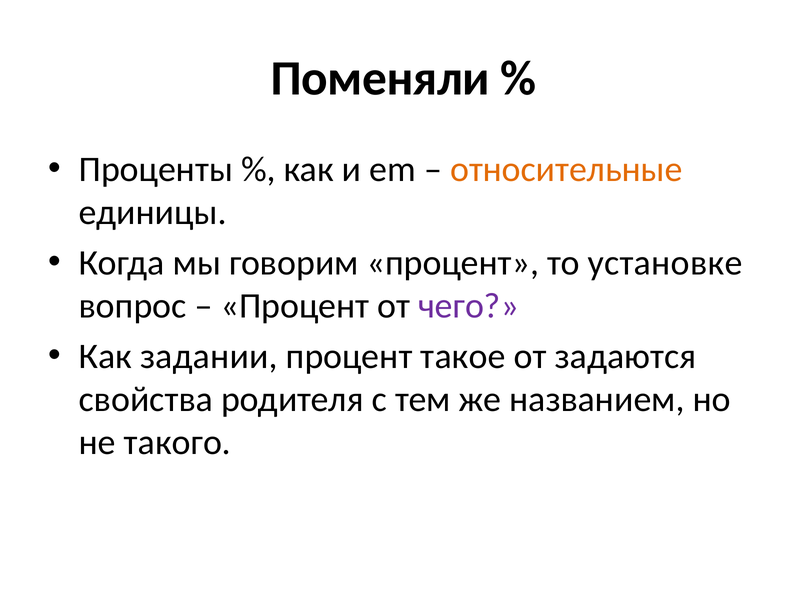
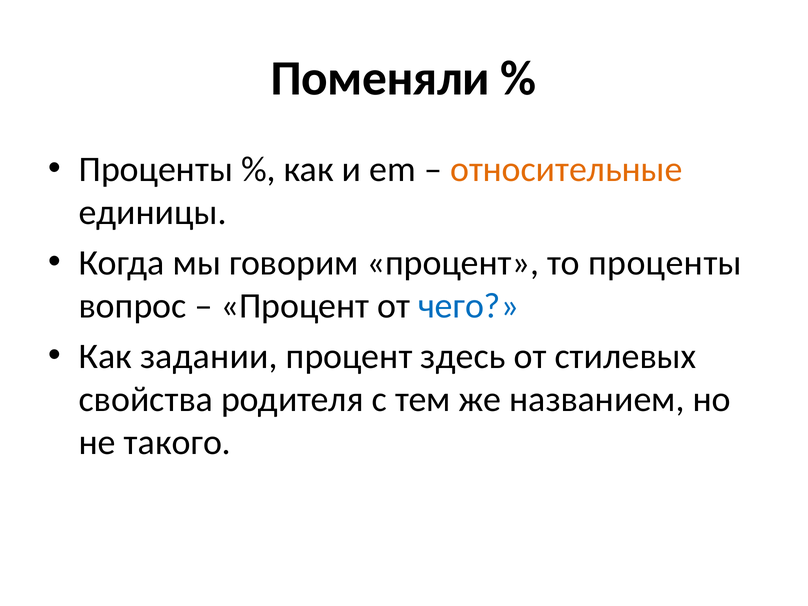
то установке: установке -> проценты (665, 263)
чего colour: purple -> blue (469, 306)
такое: такое -> здесь (463, 356)
задаются: задаются -> стилевых (626, 356)
